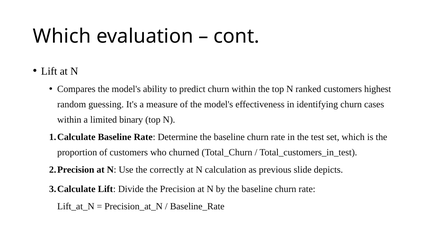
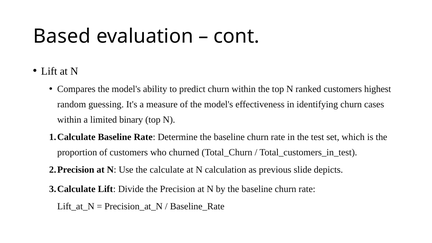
Which: Which -> Based (62, 36)
correctly: correctly -> calculate (167, 170)
